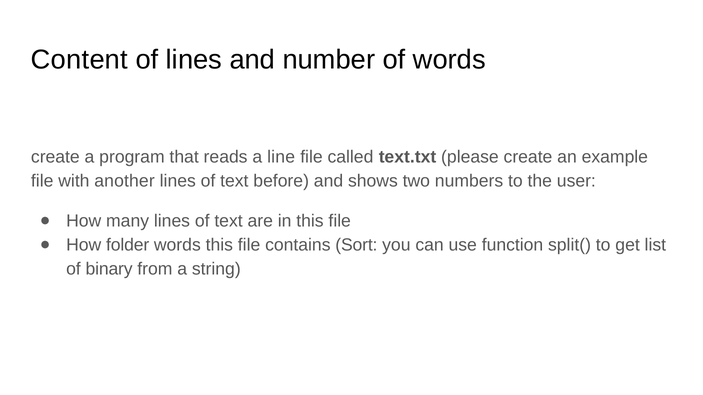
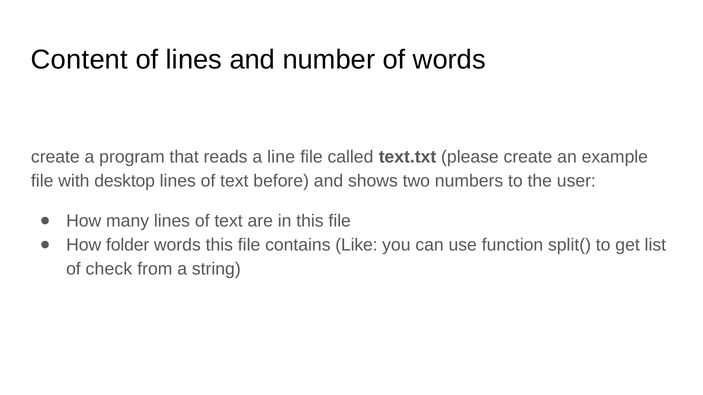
another: another -> desktop (125, 181)
Sort: Sort -> Like (356, 245)
binary: binary -> check (109, 269)
